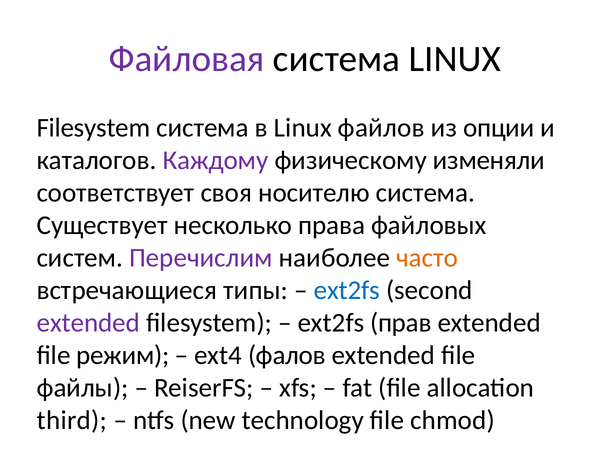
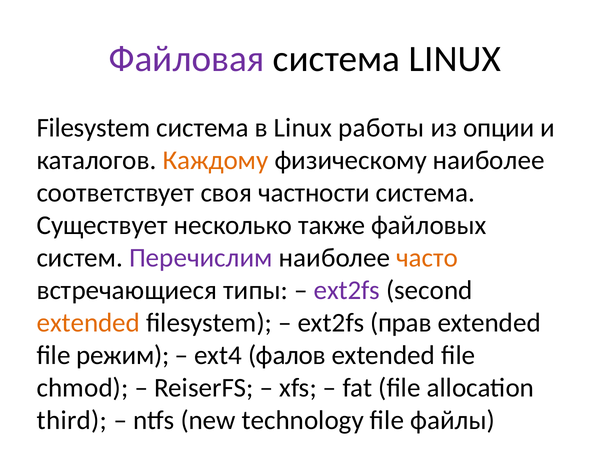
файлов: файлов -> работы (381, 128)
Каждому colour: purple -> orange (216, 161)
физическому изменяли: изменяли -> наиболее (489, 161)
носителю: носителю -> частности (314, 193)
права: права -> также (332, 226)
ext2fs colour: blue -> purple (347, 291)
extended colour: purple -> orange (88, 323)
файлы: файлы -> chmod (82, 388)
chmod: chmod -> файлы (452, 421)
